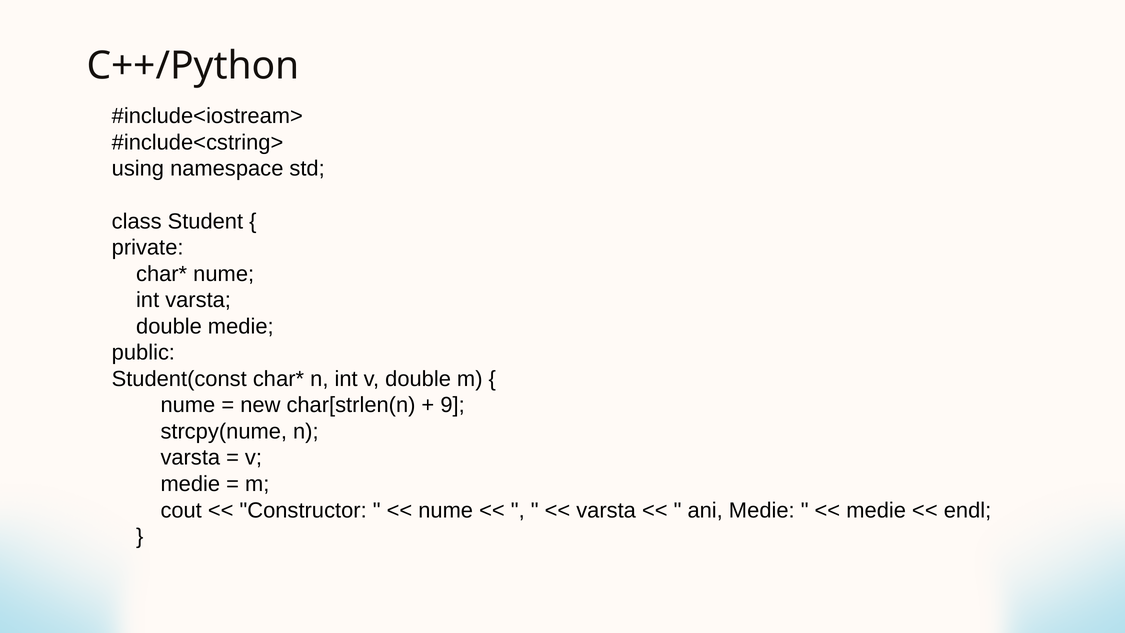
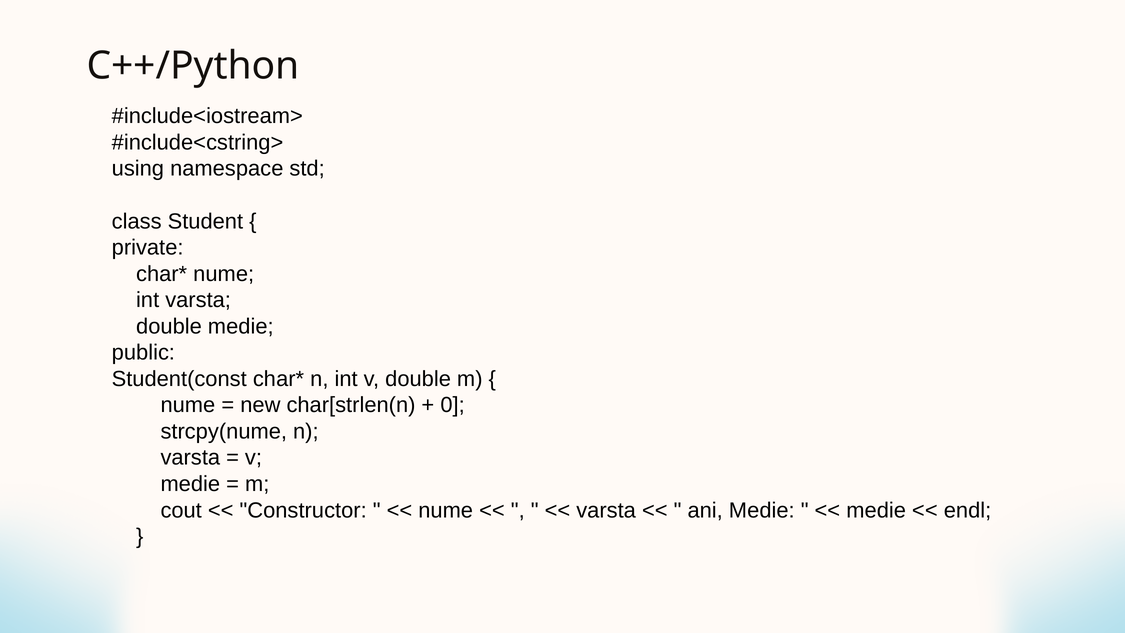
9: 9 -> 0 (453, 405)
